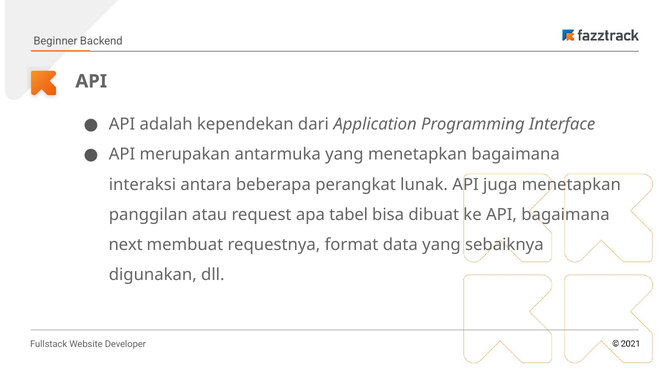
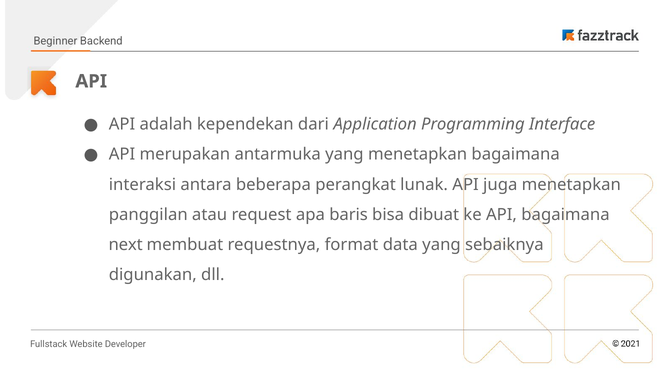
tabel: tabel -> baris (349, 215)
